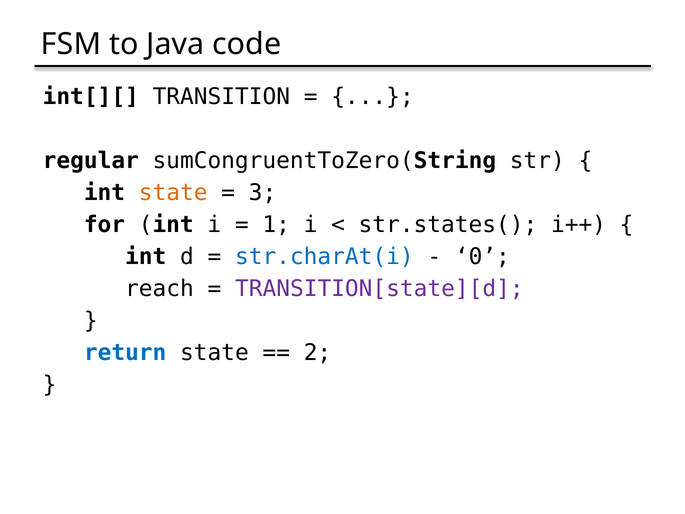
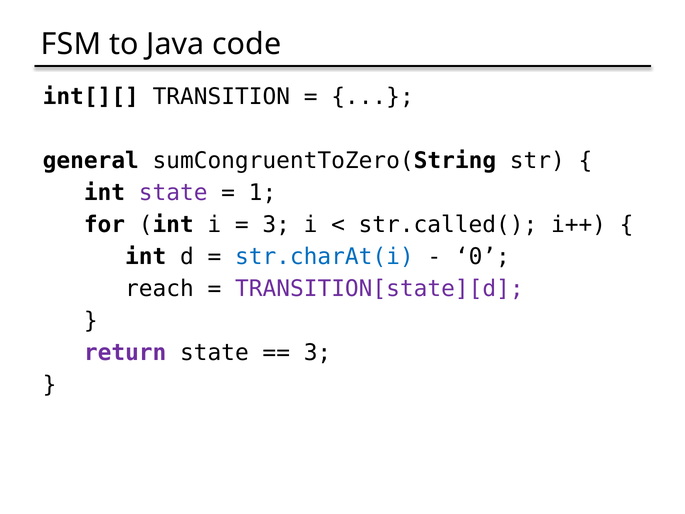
regular: regular -> general (91, 161)
state colour: orange -> purple (173, 193)
3: 3 -> 1 (263, 193)
1: 1 -> 3 (276, 224)
str.states(: str.states( -> str.called( (448, 224)
return colour: blue -> purple (125, 352)
2: 2 -> 3 (317, 352)
